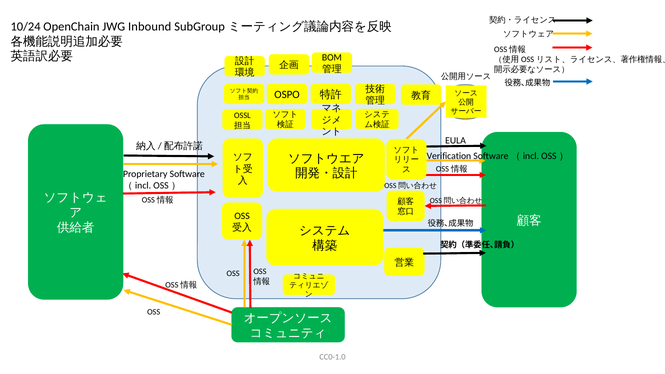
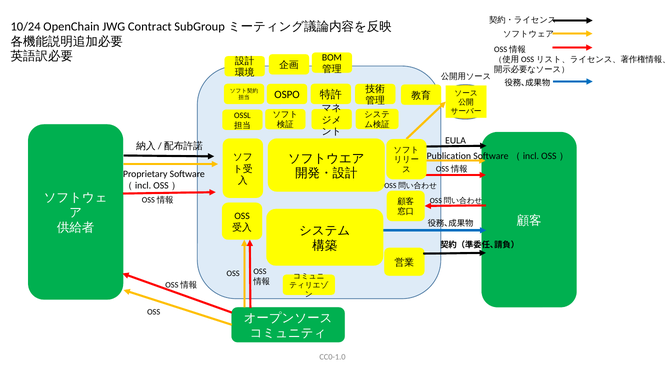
Inbound: Inbound -> Contract (150, 26)
Verification: Verification -> Publication (449, 156)
